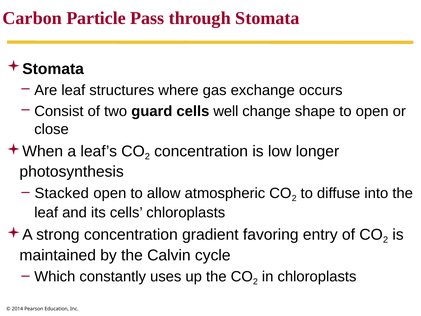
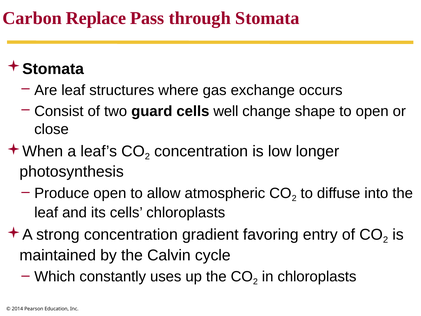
Particle: Particle -> Replace (96, 18)
Stacked: Stacked -> Produce (62, 193)
